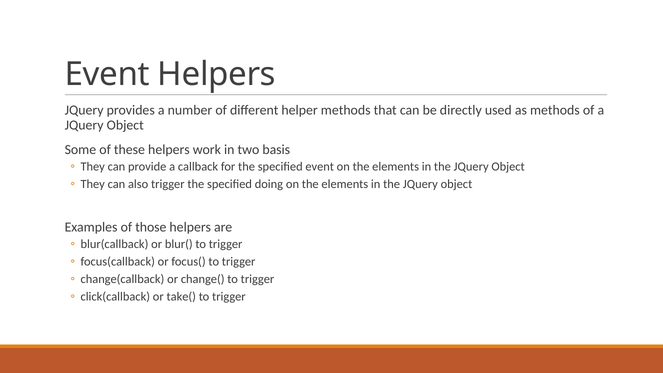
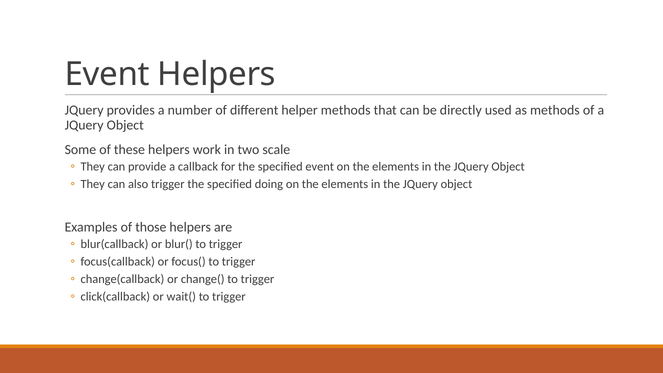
basis: basis -> scale (276, 150)
take(: take( -> wait( (181, 297)
